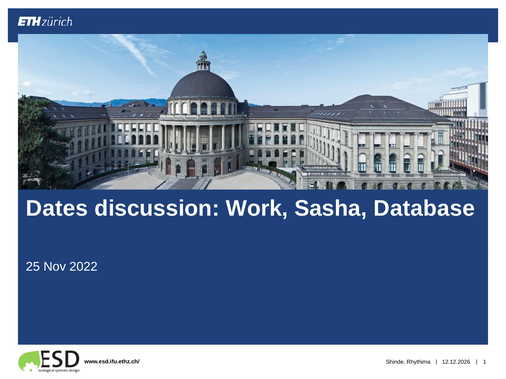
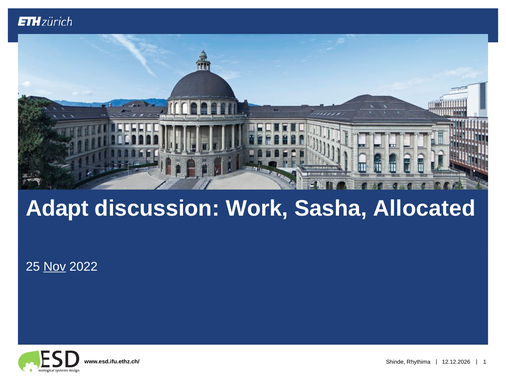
Dates: Dates -> Adapt (57, 209)
Database: Database -> Allocated (424, 209)
Nov underline: none -> present (55, 267)
